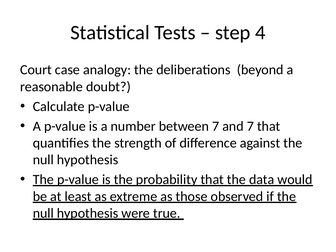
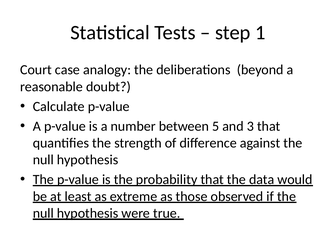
4: 4 -> 1 (260, 33)
between 7: 7 -> 5 (216, 126)
and 7: 7 -> 3 (250, 126)
